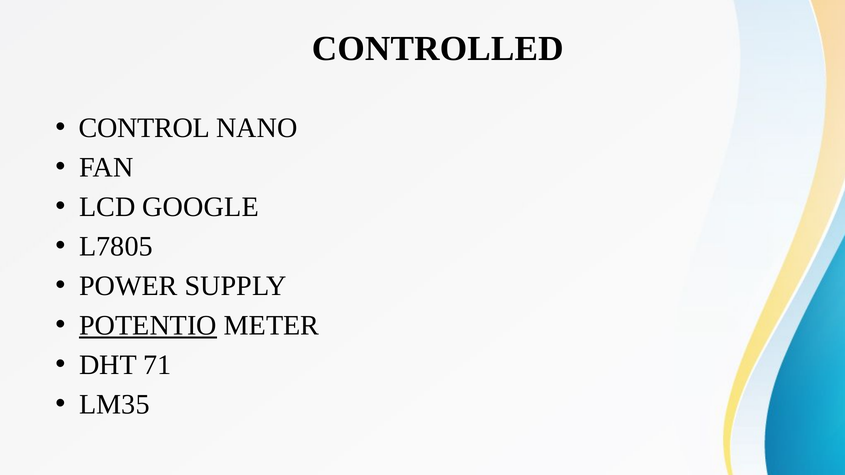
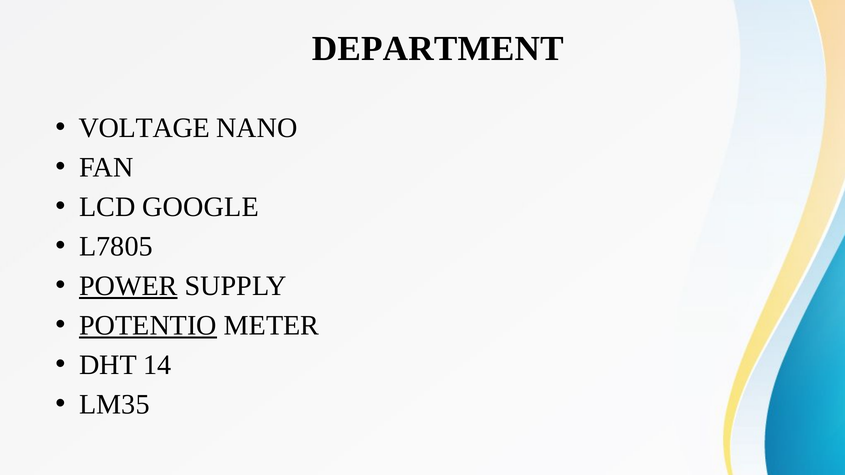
CONTROLLED: CONTROLLED -> DEPARTMENT (438, 48)
CONTROL: CONTROL -> VOLTAGE (144, 128)
POWER underline: none -> present (128, 286)
71: 71 -> 14 (157, 365)
